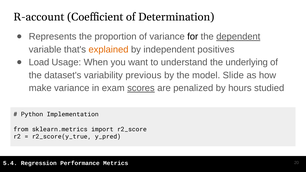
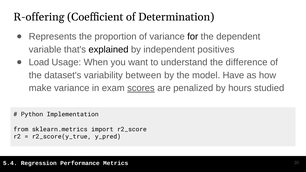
R-account: R-account -> R-offering (39, 17)
dependent underline: present -> none (238, 37)
explained colour: orange -> black (109, 50)
underlying: underlying -> difference (247, 62)
previous: previous -> between (143, 75)
Slide: Slide -> Have (233, 75)
